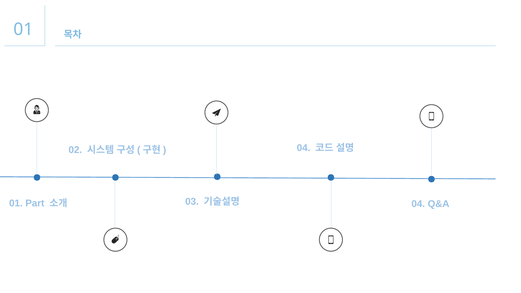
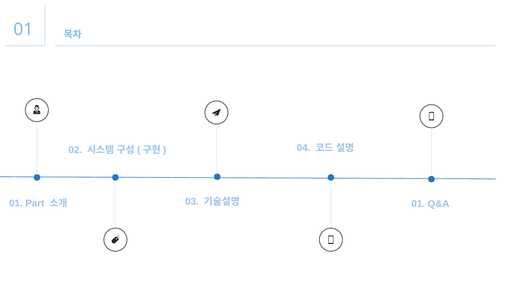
04: 04 -> 01 (418, 204)
